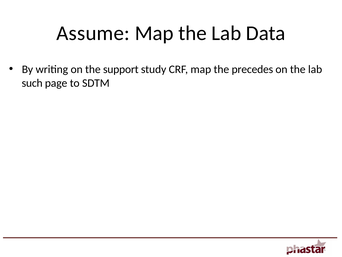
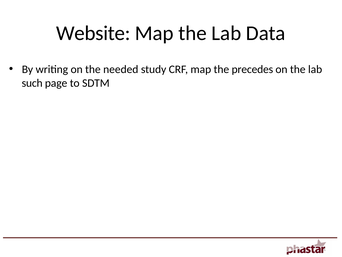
Assume: Assume -> Website (93, 33)
support: support -> needed (121, 69)
